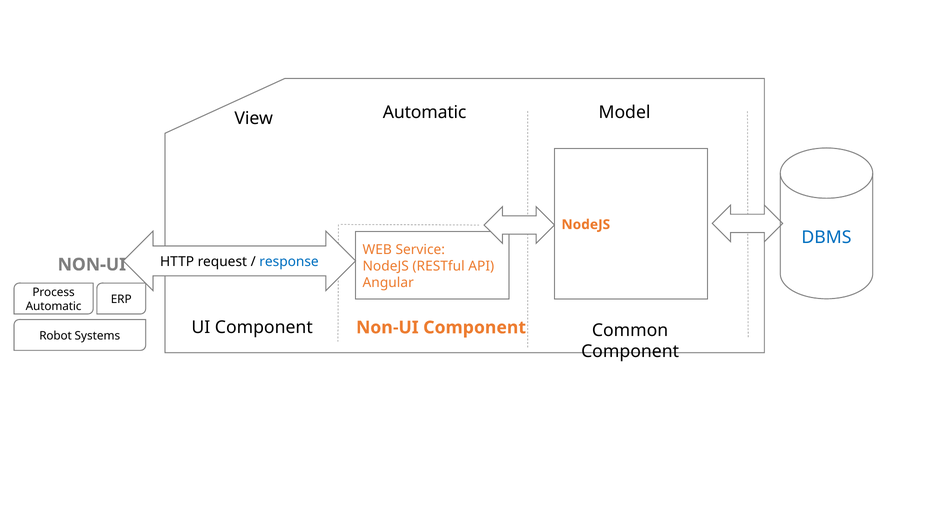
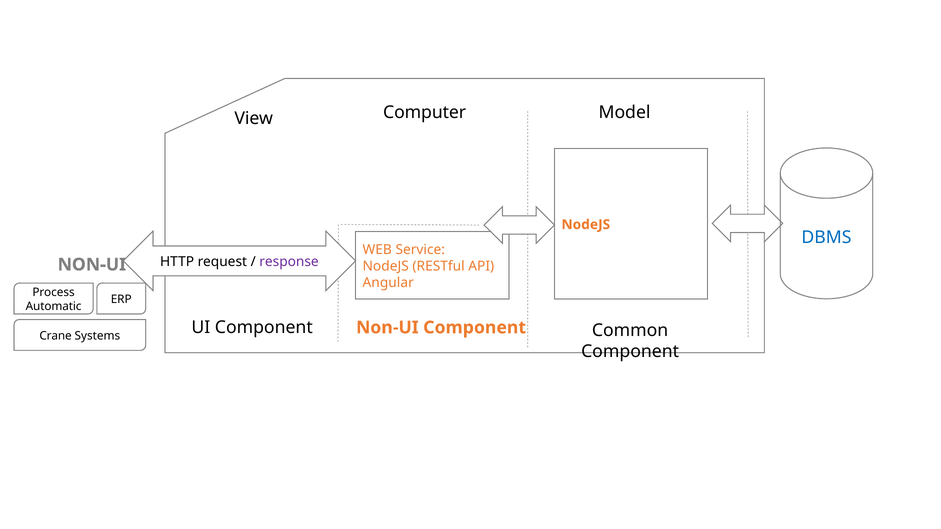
View Automatic: Automatic -> Computer (425, 113)
response colour: blue -> purple (289, 262)
Robot: Robot -> Crane (56, 336)
